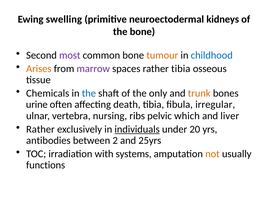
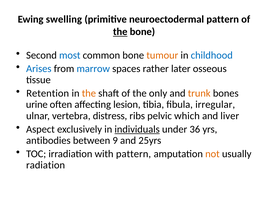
neuroectodermal kidneys: kidneys -> pattern (223, 19)
the underline: none -> present (120, 32)
most colour: purple -> blue (70, 55)
Arises colour: orange -> blue (39, 69)
marrow colour: purple -> blue (93, 69)
rather tibia: tibia -> later (181, 69)
Chemicals: Chemicals -> Retention (48, 93)
the colour: blue -> orange (89, 93)
death: death -> lesion (127, 105)
nursing: nursing -> distress (110, 116)
Rather: Rather -> Aspect (40, 129)
20: 20 -> 36 (195, 129)
2: 2 -> 9 (115, 140)
with systems: systems -> pattern (134, 154)
functions: functions -> radiation (46, 165)
